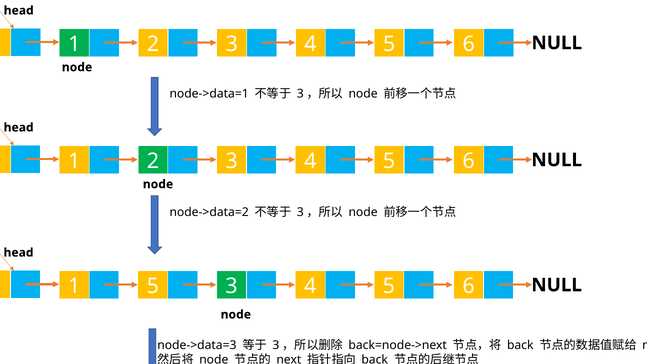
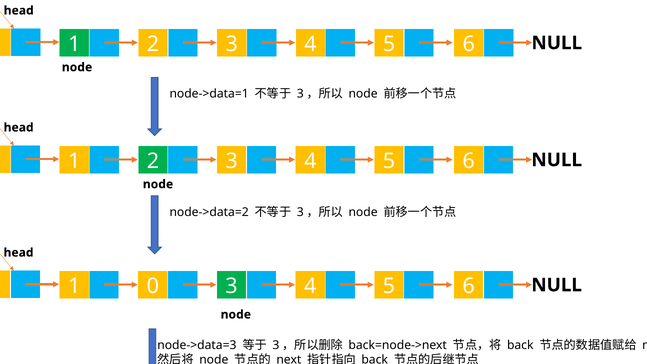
1 5: 5 -> 0 (153, 286)
